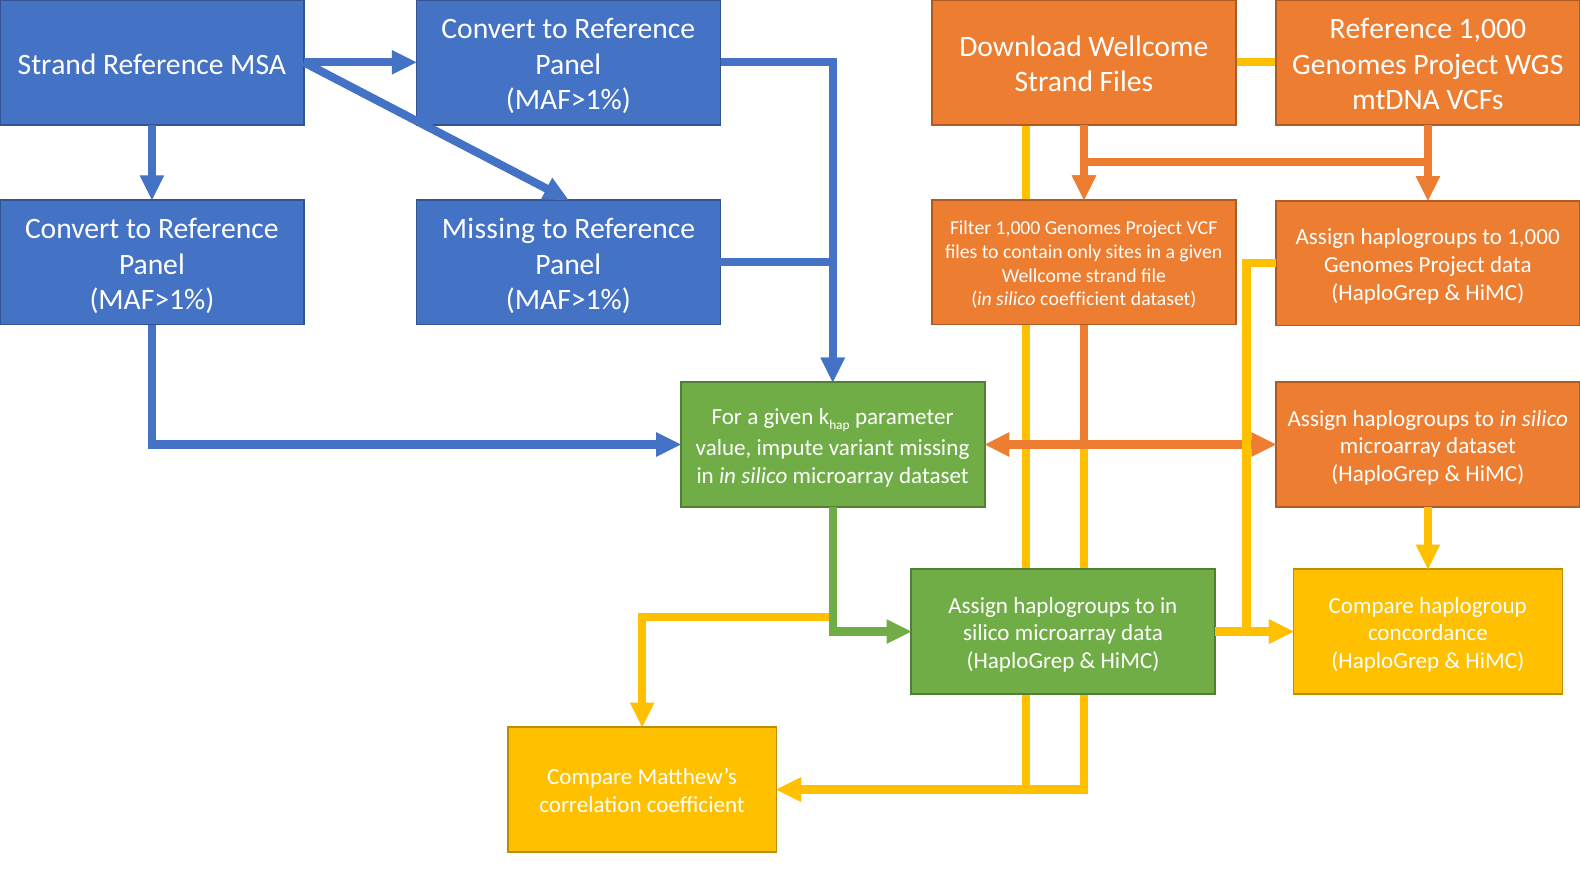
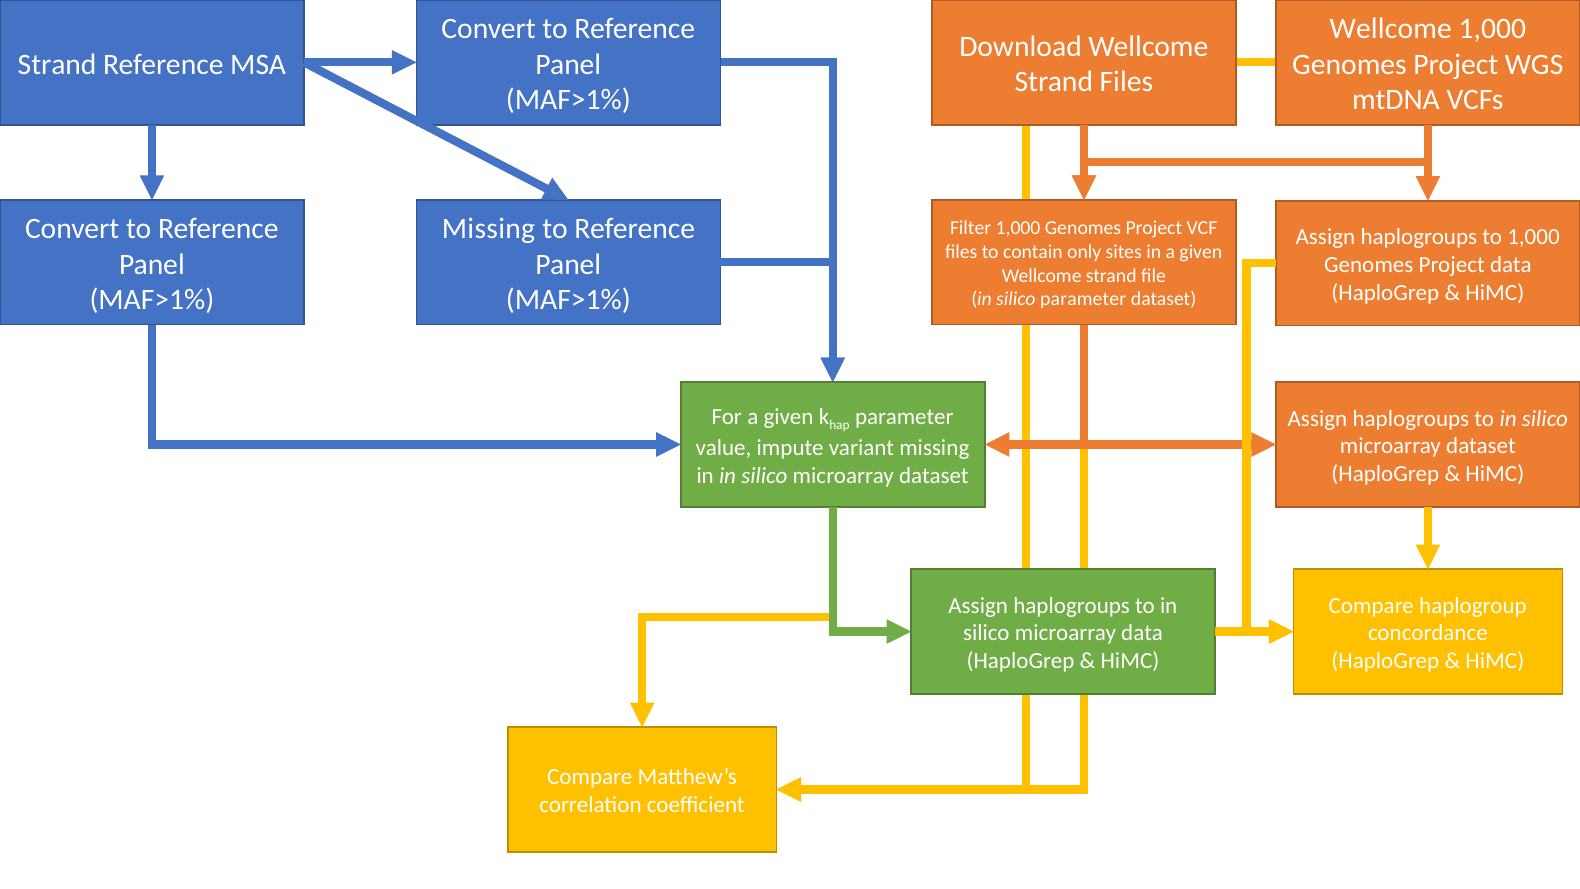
Reference: Reference -> Wellcome (1391, 29)
silico coefficient: coefficient -> parameter (1083, 299)
